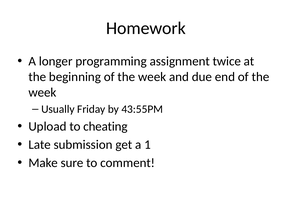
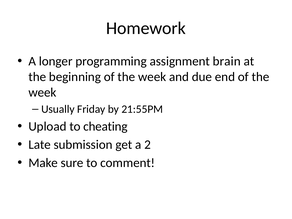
twice: twice -> brain (227, 61)
43:55PM: 43:55PM -> 21:55PM (142, 109)
1: 1 -> 2 (148, 145)
